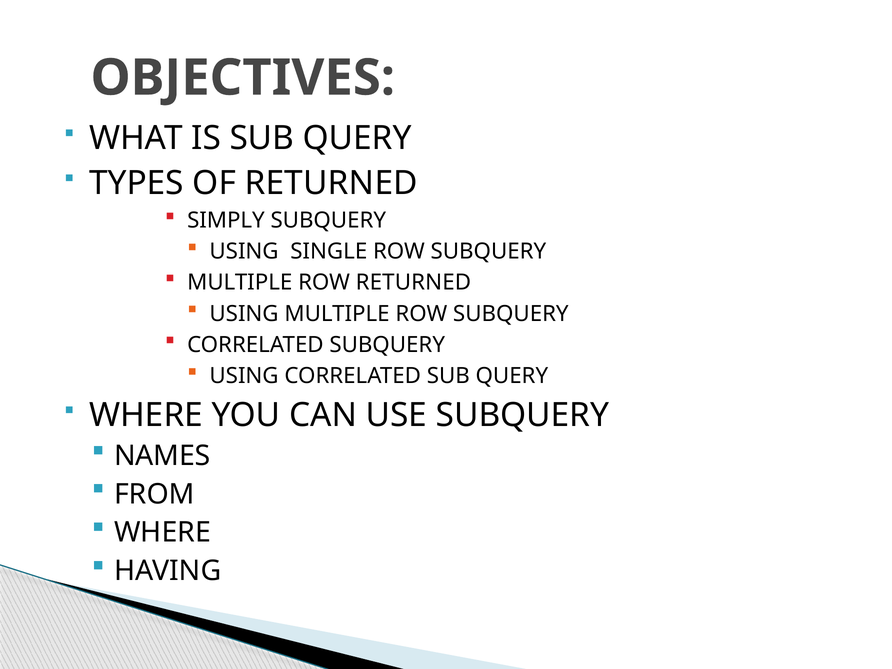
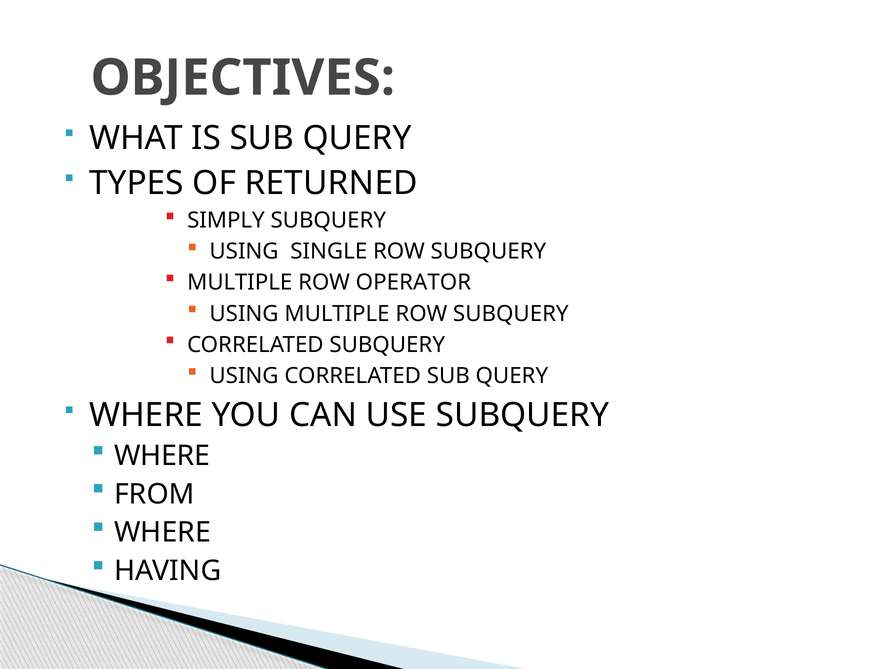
ROW RETURNED: RETURNED -> OPERATOR (413, 283)
NAMES: NAMES -> WHERE (162, 456)
